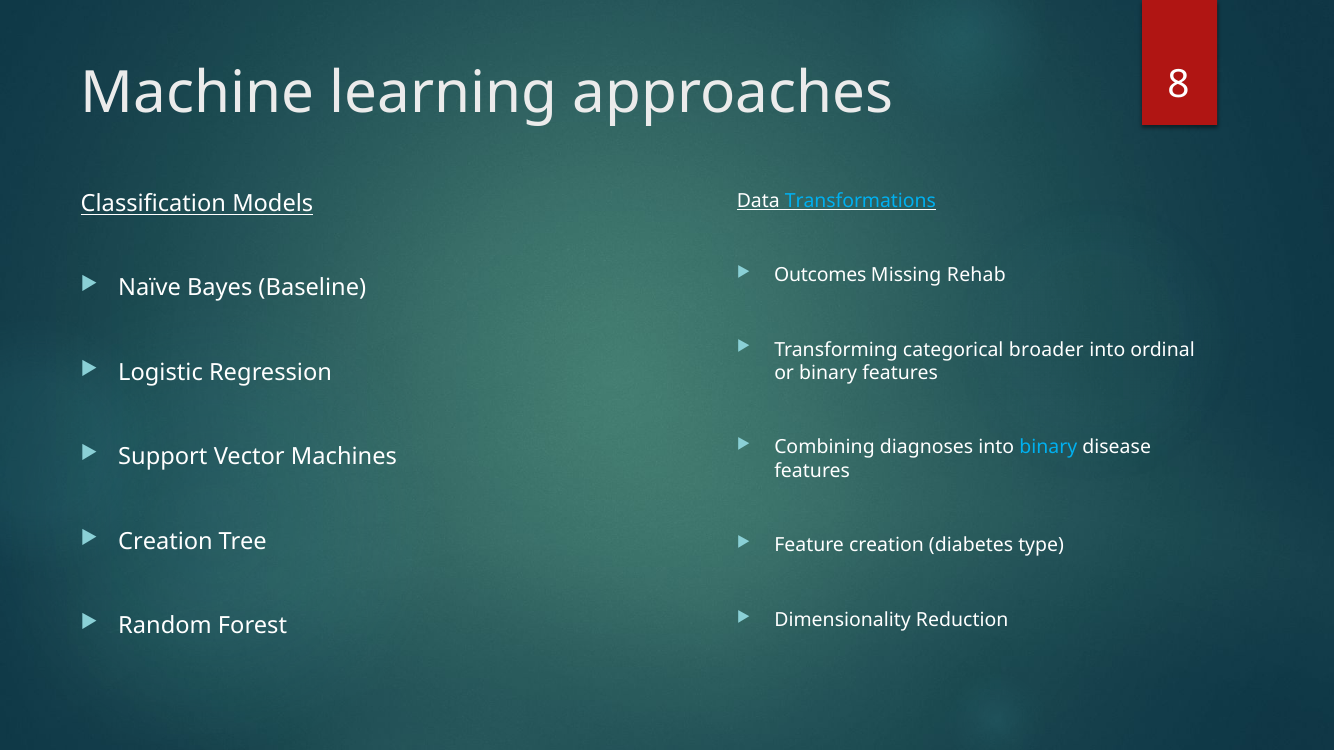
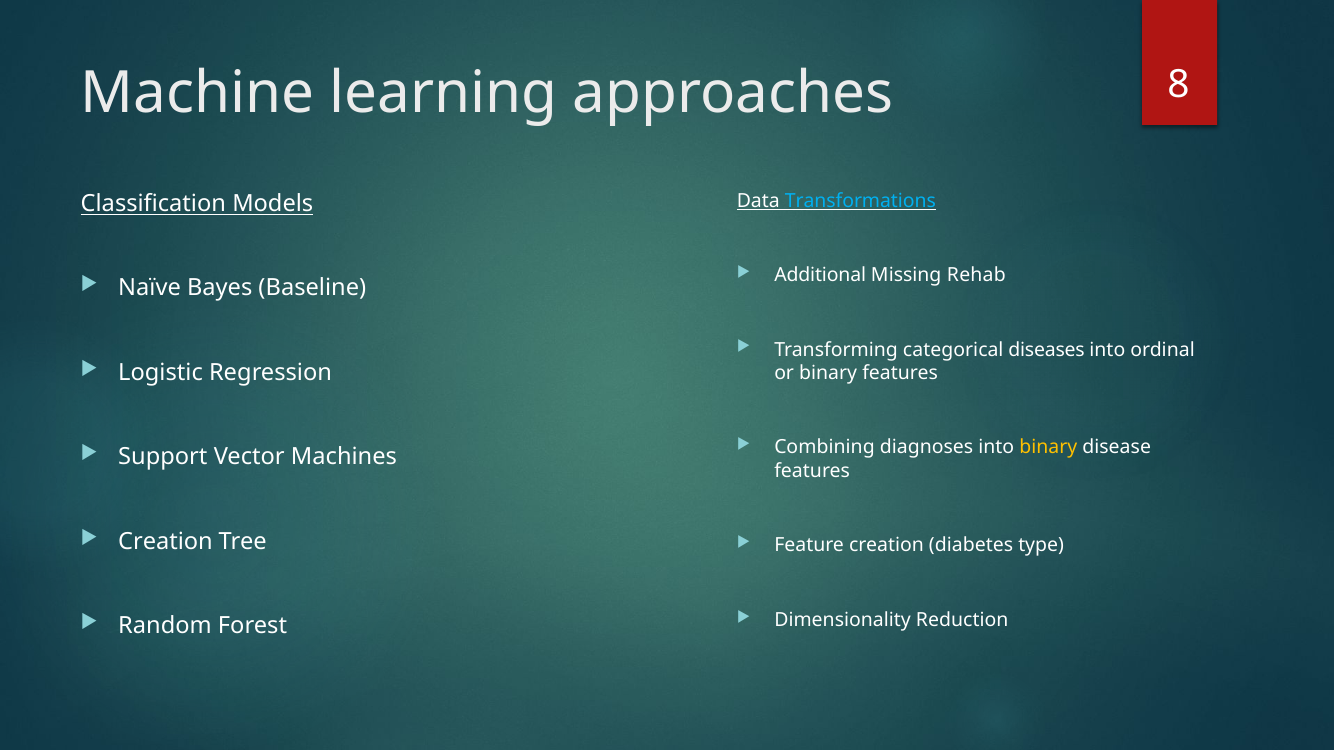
Outcomes: Outcomes -> Additional (820, 275)
broader: broader -> diseases (1047, 350)
binary colour: light blue -> yellow (1048, 448)
